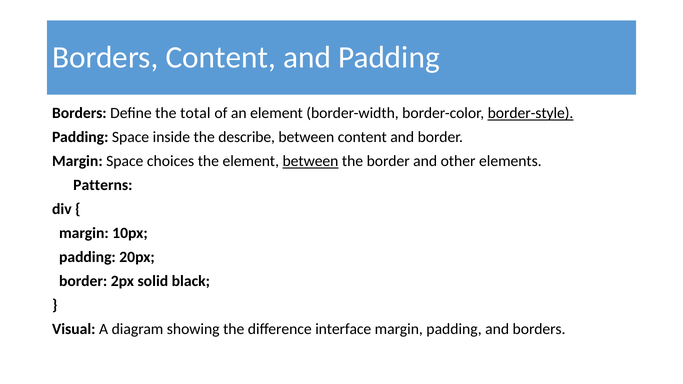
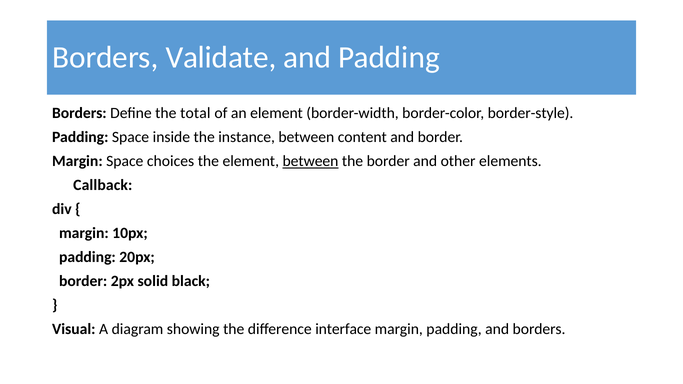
Borders Content: Content -> Validate (221, 57)
border-style underline: present -> none (531, 113)
describe: describe -> instance (247, 137)
Patterns: Patterns -> Callback (103, 185)
